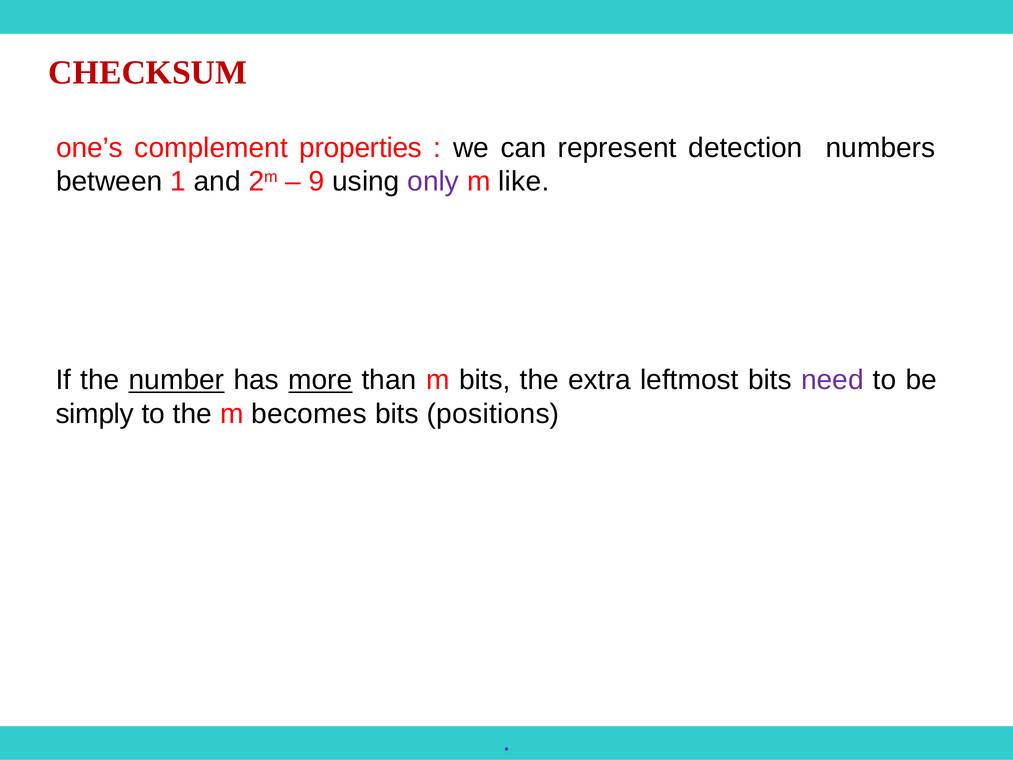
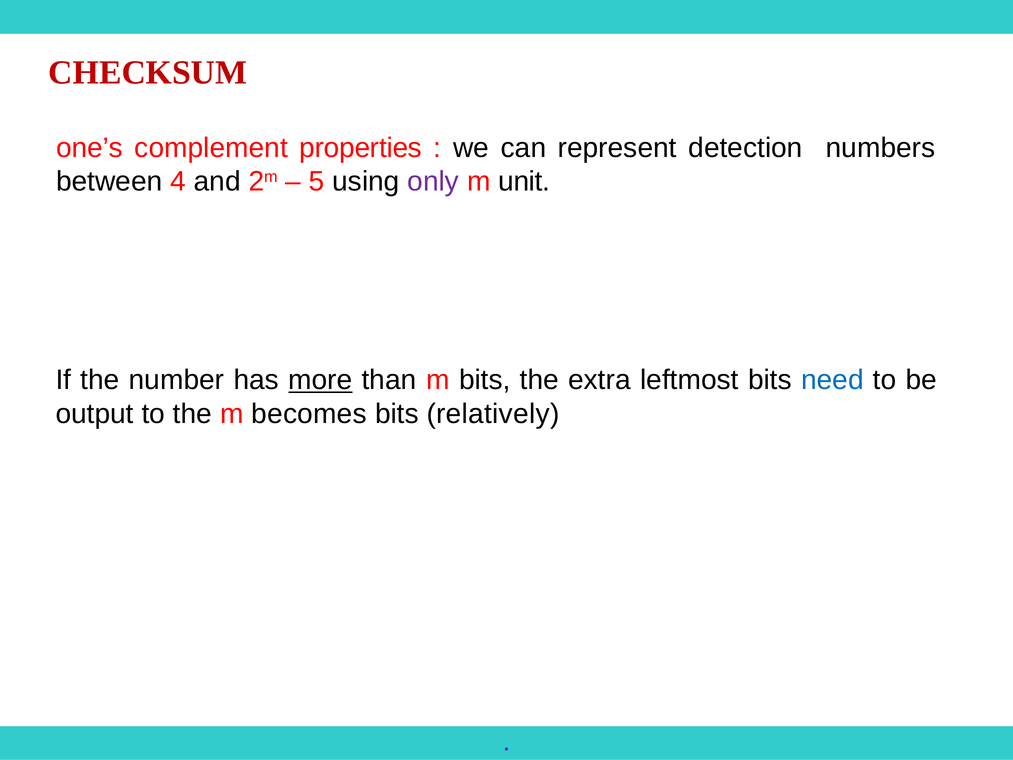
1: 1 -> 4 (178, 182)
9: 9 -> 5 (317, 182)
like: like -> unit (524, 182)
number underline: present -> none (176, 380)
need colour: purple -> blue (832, 380)
simply: simply -> output (95, 414)
positions: positions -> relatively (493, 414)
